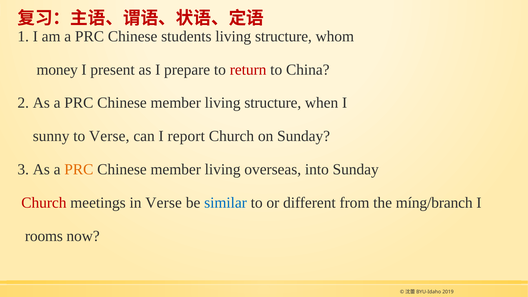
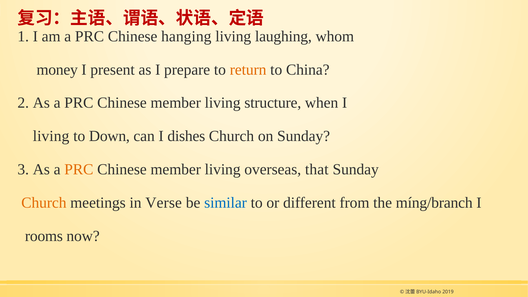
students: students -> hanging (186, 36)
structure: structure -> laughing (283, 36)
return colour: red -> orange (248, 70)
sunny: sunny -> living (51, 136)
to Verse: Verse -> Down (109, 136)
report: report -> dishes (186, 136)
into: into -> that (317, 169)
Church colour: red -> orange (44, 203)
